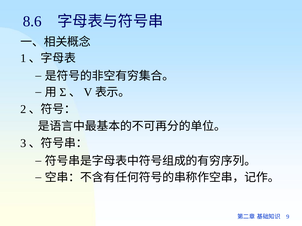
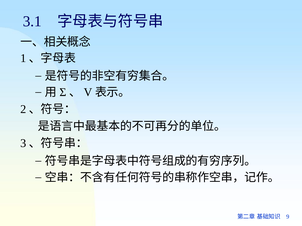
8.6: 8.6 -> 3.1 (32, 21)
